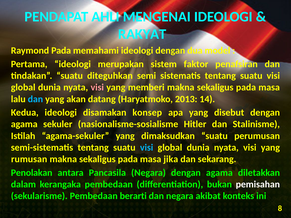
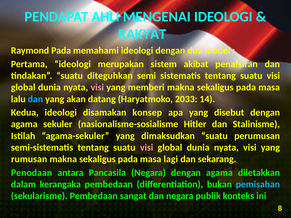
faktor: faktor -> akibat (196, 64)
2013: 2013 -> 2033 (186, 99)
visi colour: light blue -> pink (147, 148)
jika: jika -> lagi (171, 159)
Penolakan: Penolakan -> Penodaan (32, 173)
pemisahan colour: white -> light blue (258, 184)
berarti: berarti -> sangat (133, 196)
akibat: akibat -> publik (208, 196)
